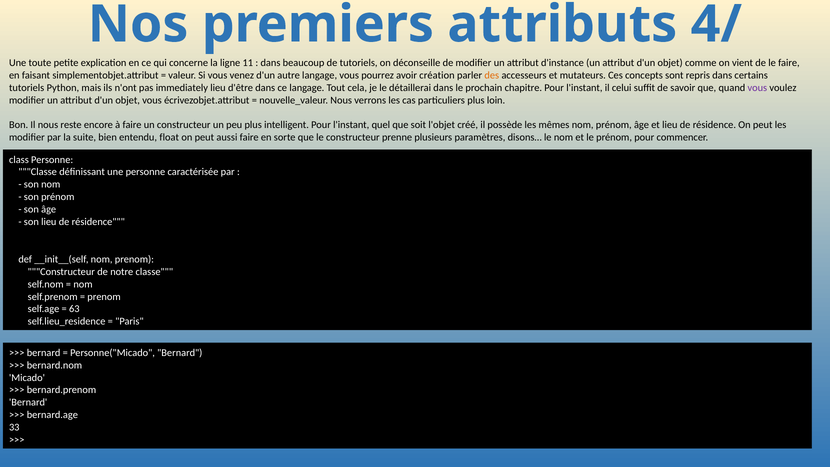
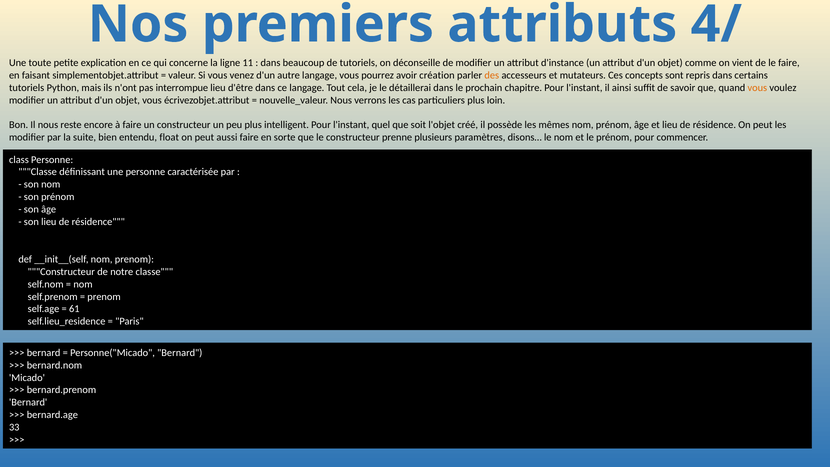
immediately: immediately -> interrompue (182, 88)
celui: celui -> ainsi (622, 88)
vous colour: purple -> orange (757, 88)
63: 63 -> 61 (74, 309)
